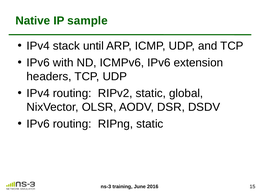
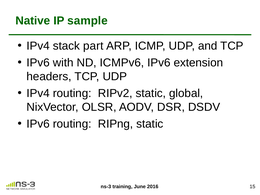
until: until -> part (93, 46)
